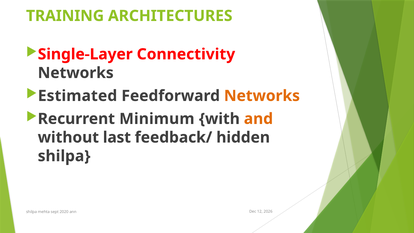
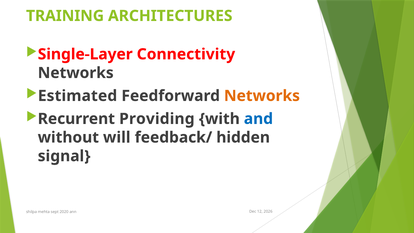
Minimum: Minimum -> Providing (157, 119)
and colour: orange -> blue (258, 119)
last: last -> will (117, 137)
shilpa: shilpa -> signal (64, 156)
